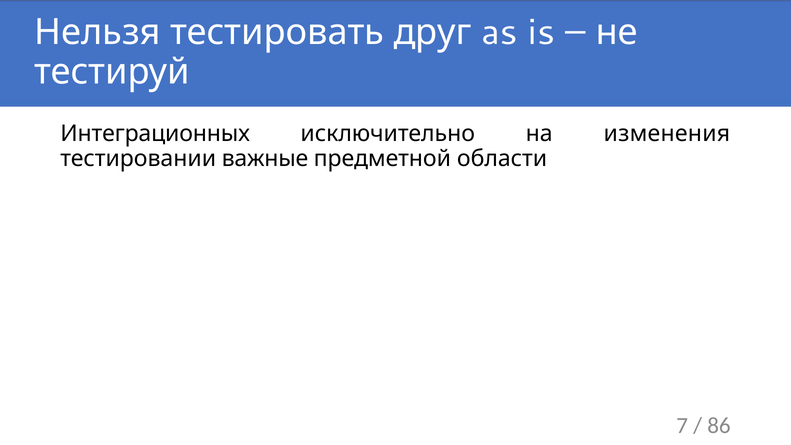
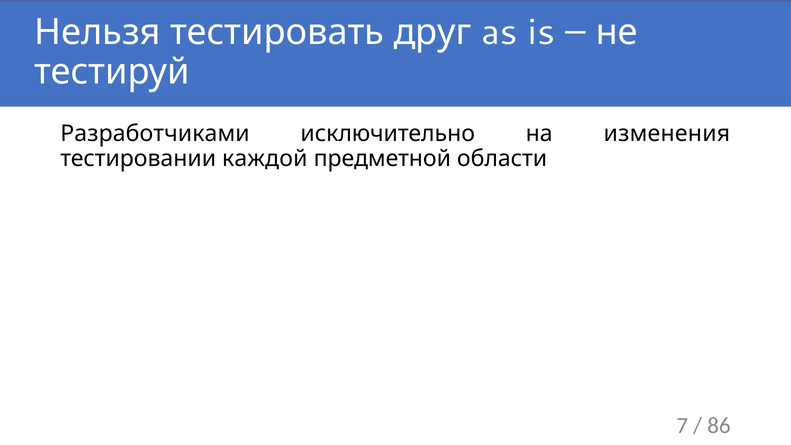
Интеграционных: Интеграционных -> Разработчиками (155, 134)
важные: важные -> каждой (265, 159)
